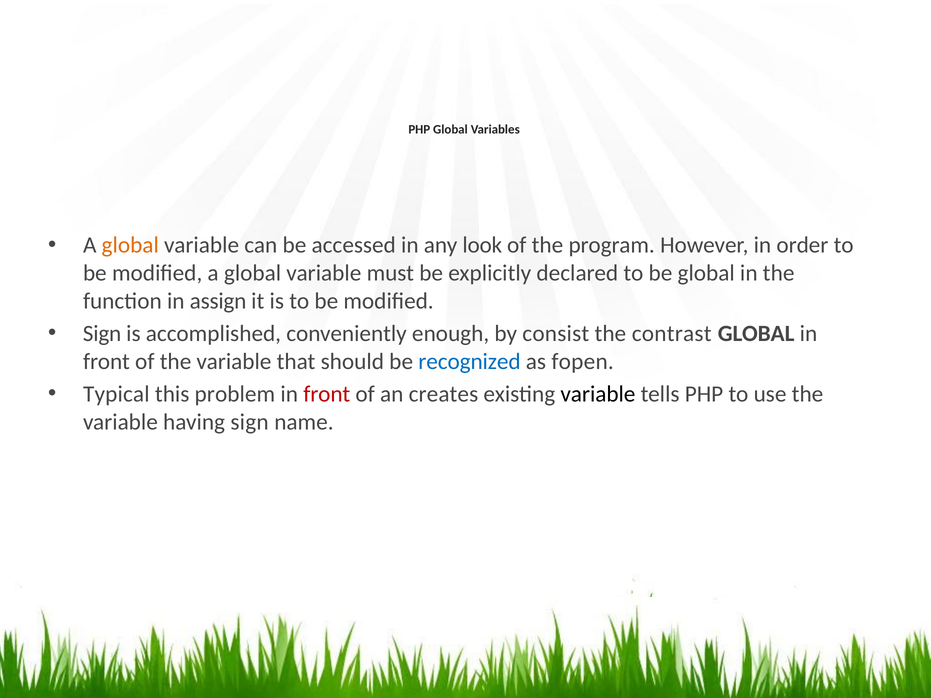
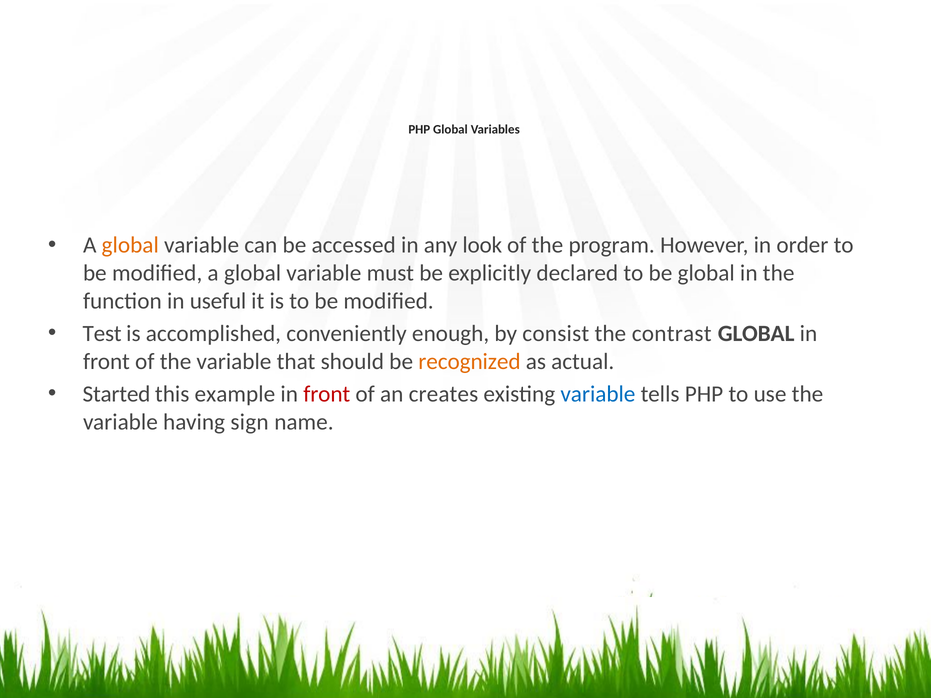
assign: assign -> useful (218, 301)
Sign: Sign -> Test (102, 334)
recognized colour: blue -> orange (469, 362)
fopen: fopen -> actual (583, 362)
Typical: Typical -> Started (117, 394)
problem: problem -> example (235, 394)
variable colour: black -> blue (598, 394)
